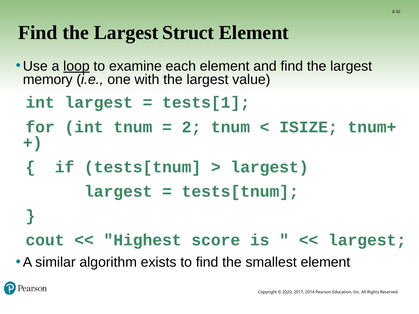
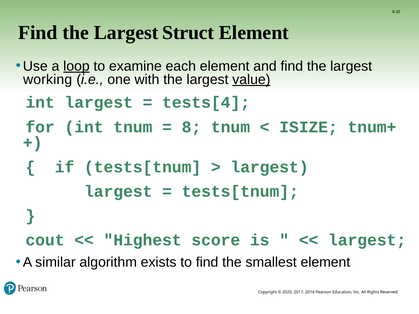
memory: memory -> working (48, 80)
value underline: none -> present (251, 80)
tests[1: tests[1 -> tests[4 (206, 103)
2: 2 -> 8 (191, 127)
